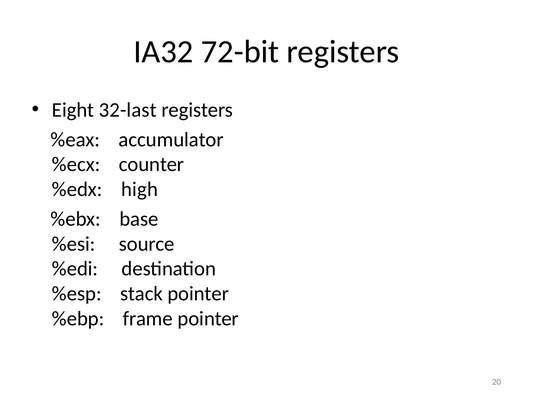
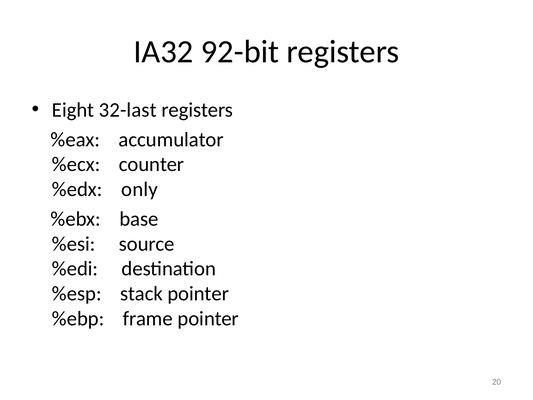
72-bit: 72-bit -> 92-bit (240, 52)
high: high -> only (140, 189)
